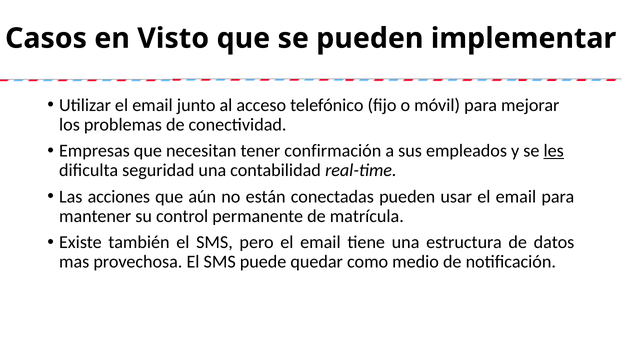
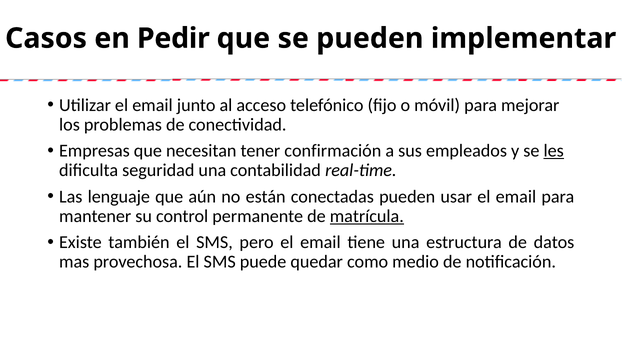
Visto: Visto -> Pedir (173, 38)
acciones: acciones -> lenguaje (119, 197)
matrícula underline: none -> present (367, 216)
